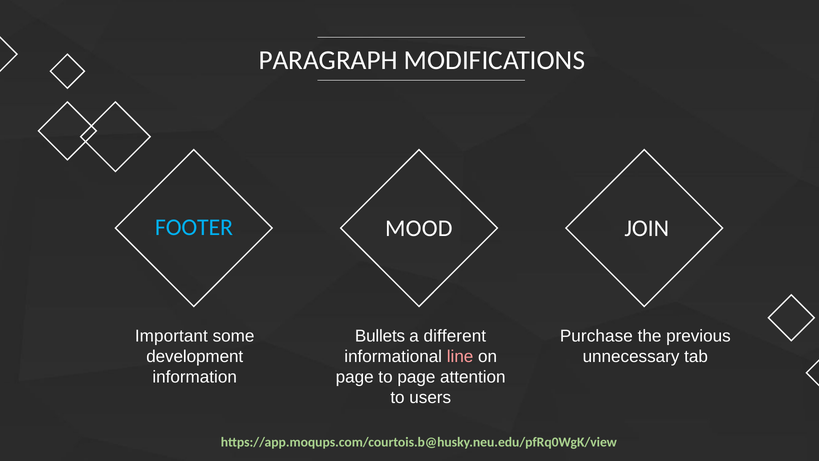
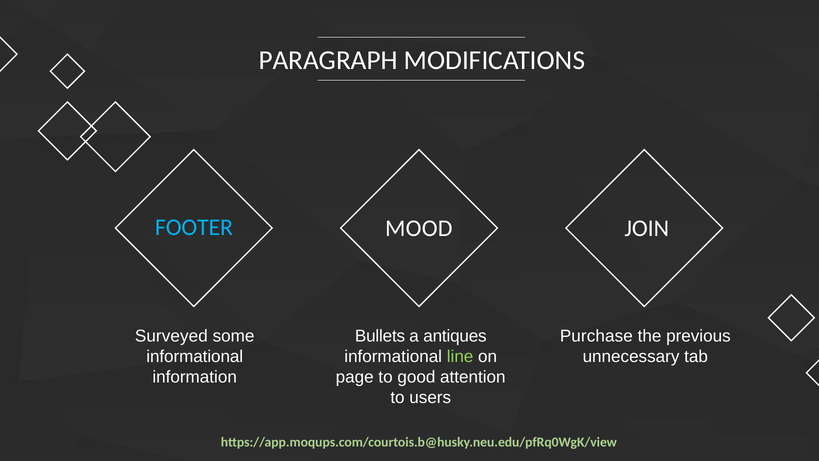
Important: Important -> Surveyed (171, 336)
different: different -> antiques (455, 336)
development: development -> informational (195, 356)
line colour: pink -> light green (460, 356)
to page: page -> good (416, 377)
